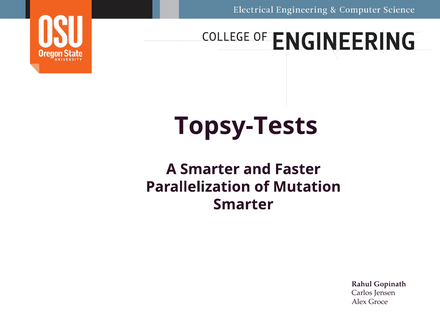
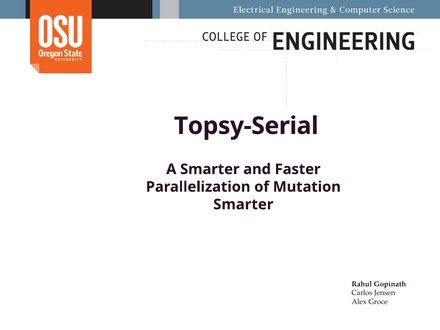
Topsy-Tests: Topsy-Tests -> Topsy-Serial (246, 126)
